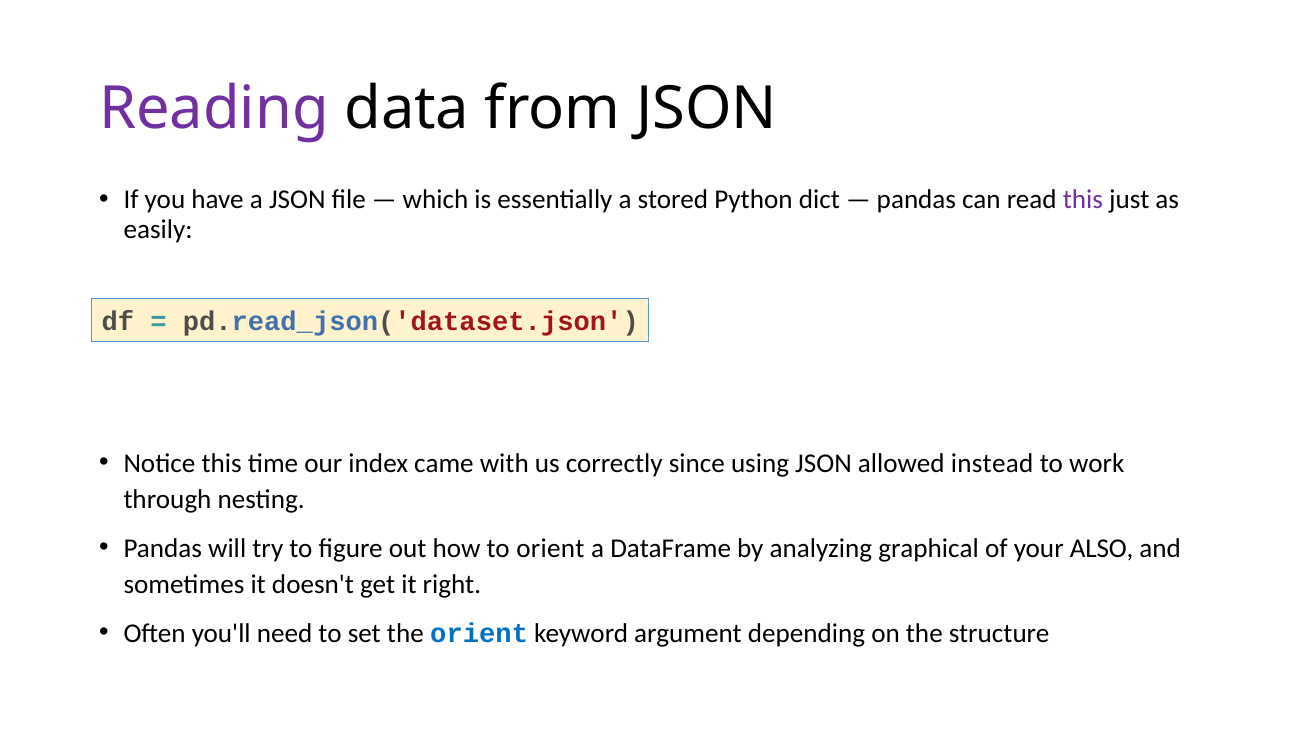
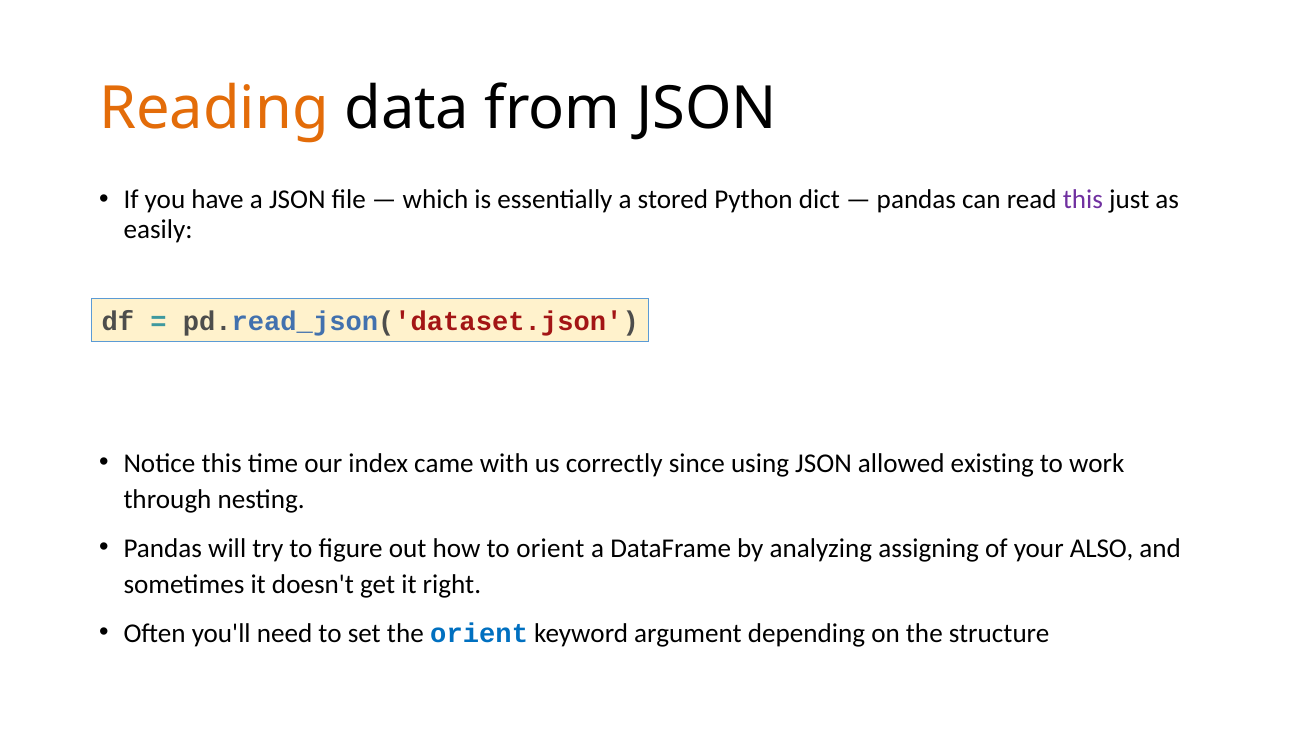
Reading colour: purple -> orange (214, 109)
instead: instead -> existing (992, 463)
graphical: graphical -> assigning (929, 548)
